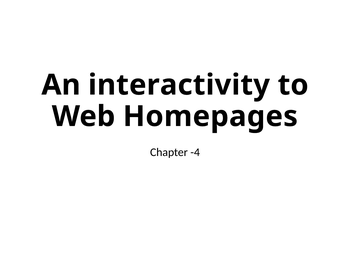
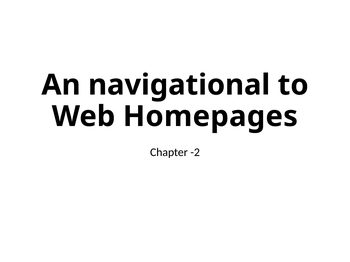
interactivity: interactivity -> navigational (179, 85)
-4: -4 -> -2 (195, 153)
